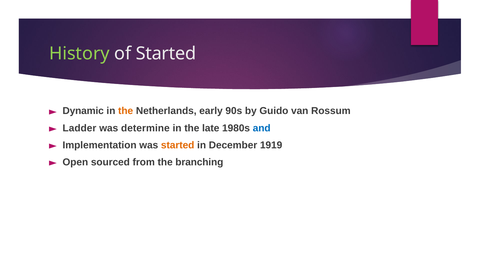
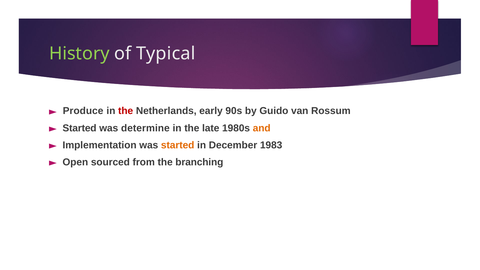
of Started: Started -> Typical (166, 54)
Dynamic: Dynamic -> Produce (83, 111)
the colour: orange -> red (126, 111)
Ladder: Ladder -> Started (80, 128)
and colour: blue -> orange (262, 128)
1919: 1919 -> 1983 (271, 145)
